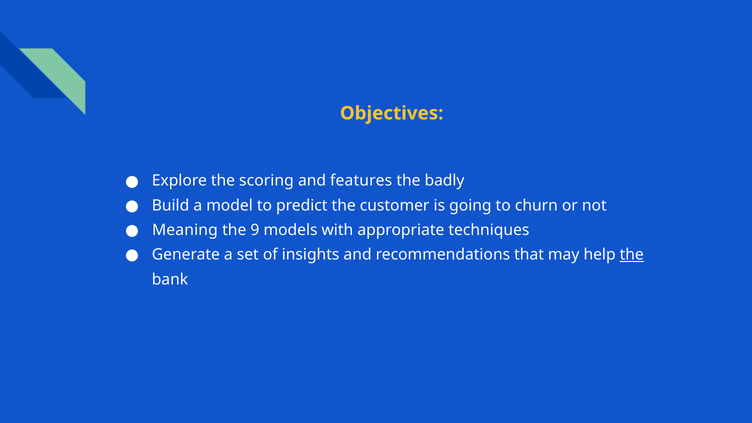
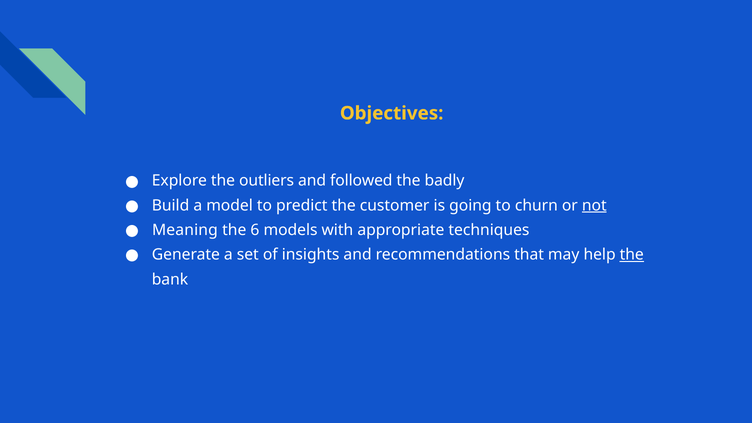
scoring: scoring -> outliers (267, 181)
features: features -> followed (361, 181)
not underline: none -> present (594, 205)
9: 9 -> 6 (255, 230)
